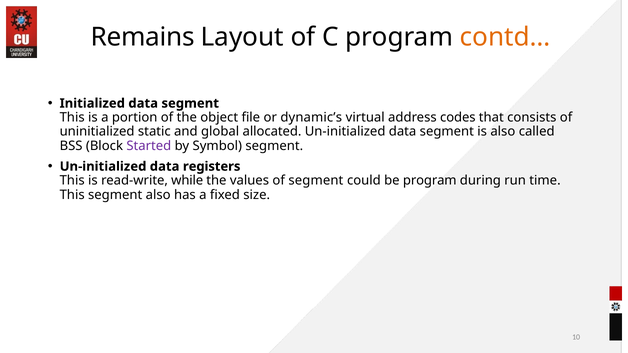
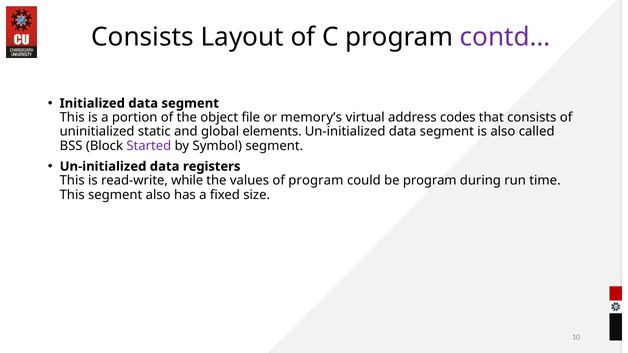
Remains: Remains -> Consists (143, 37)
contd… colour: orange -> purple (505, 37)
dynamic’s: dynamic’s -> memory’s (311, 118)
allocated: allocated -> elements (272, 132)
of segment: segment -> program (316, 181)
